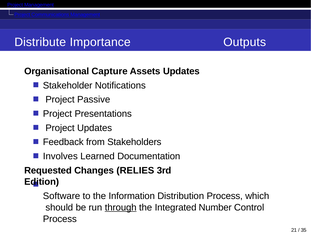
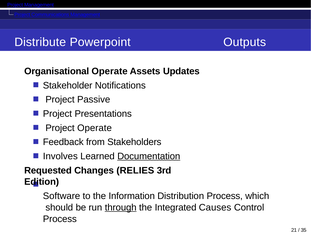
Importance: Importance -> Powerpoint (100, 42)
Organisational Capture: Capture -> Operate (110, 71)
Project Updates: Updates -> Operate (95, 128)
Documentation underline: none -> present (149, 156)
Number: Number -> Causes (215, 207)
